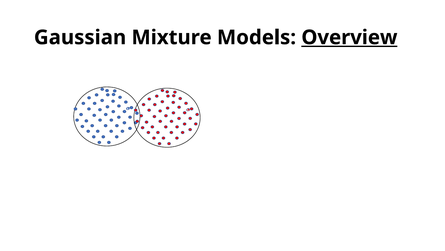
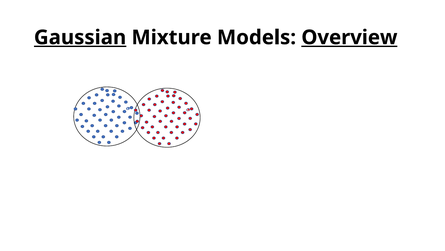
Gaussian underline: none -> present (80, 37)
